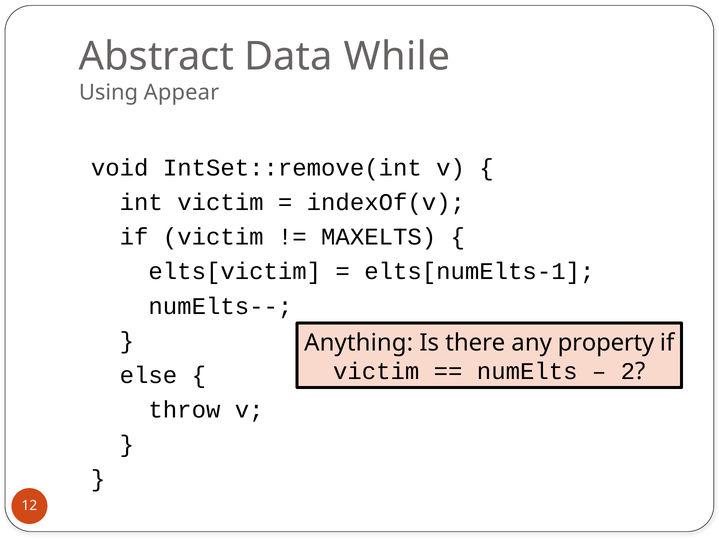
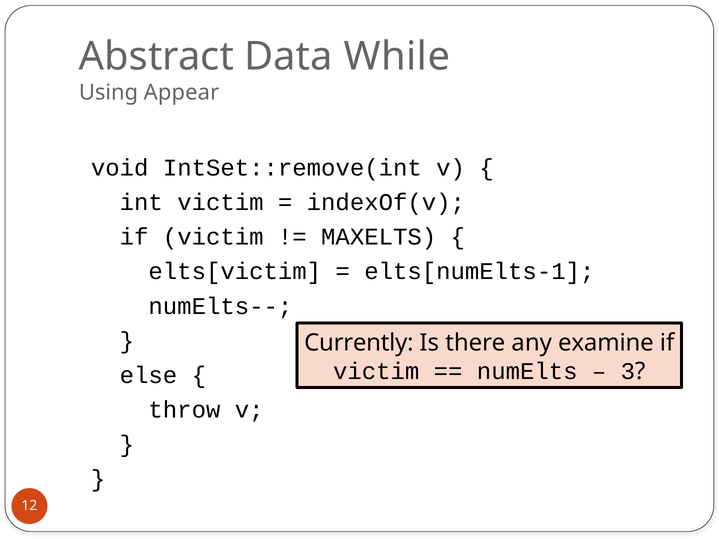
Anything: Anything -> Currently (359, 343)
property: property -> examine (606, 343)
2: 2 -> 3 (628, 372)
